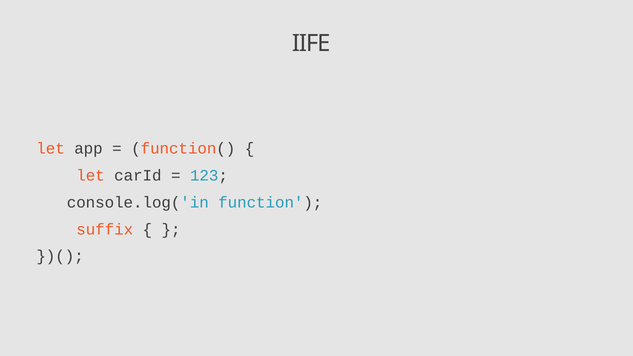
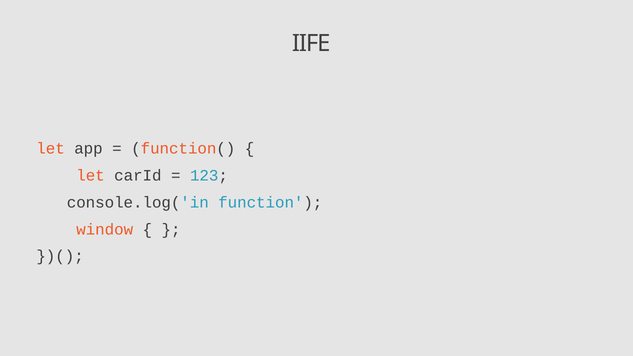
suffix: suffix -> window (105, 229)
